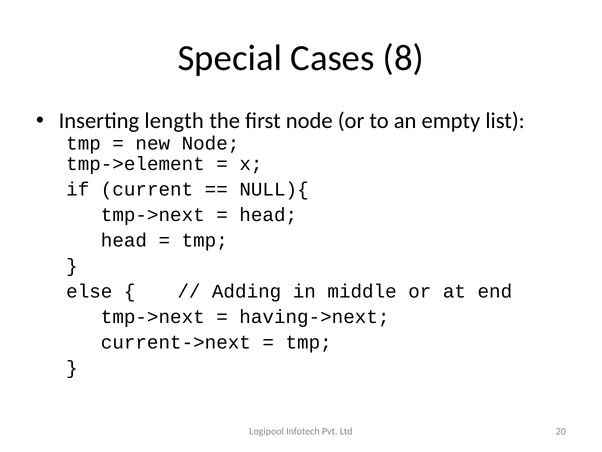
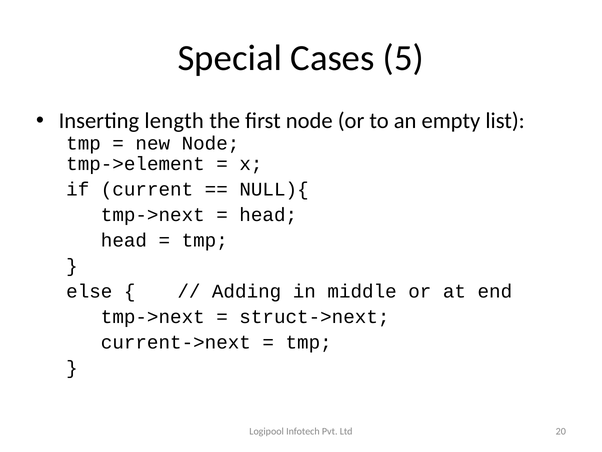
8: 8 -> 5 (403, 58)
having->next: having->next -> struct->next (314, 317)
